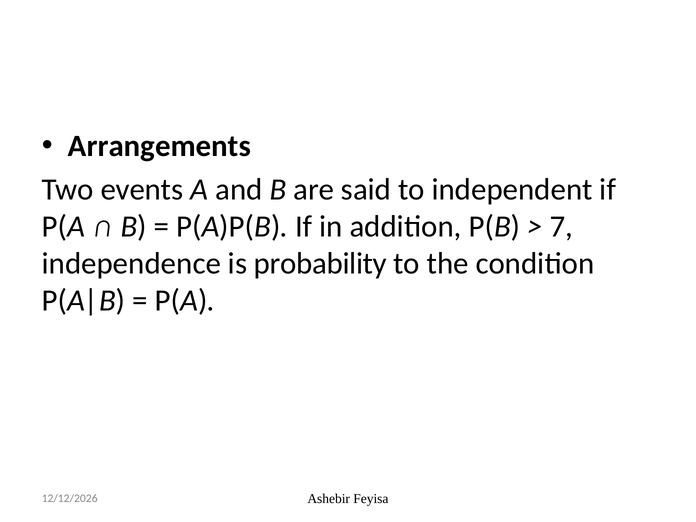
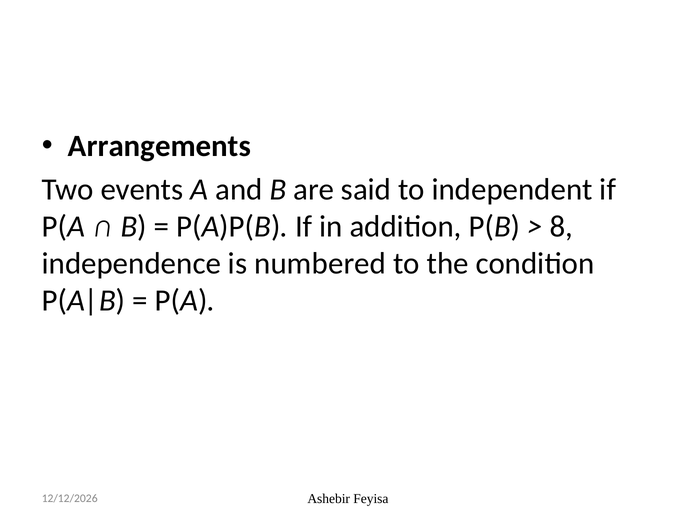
7: 7 -> 8 (561, 226)
probability: probability -> numbered (320, 264)
